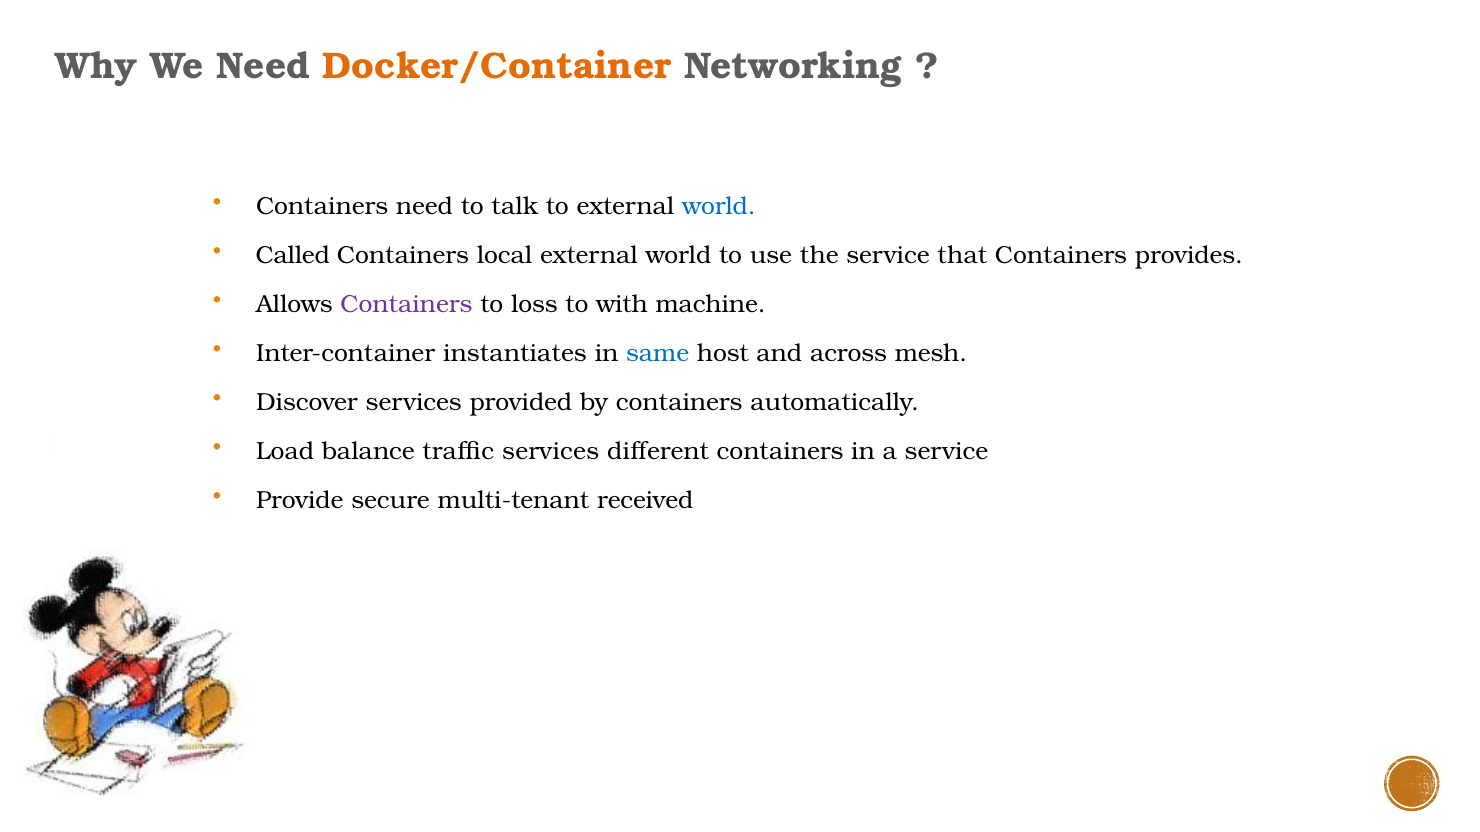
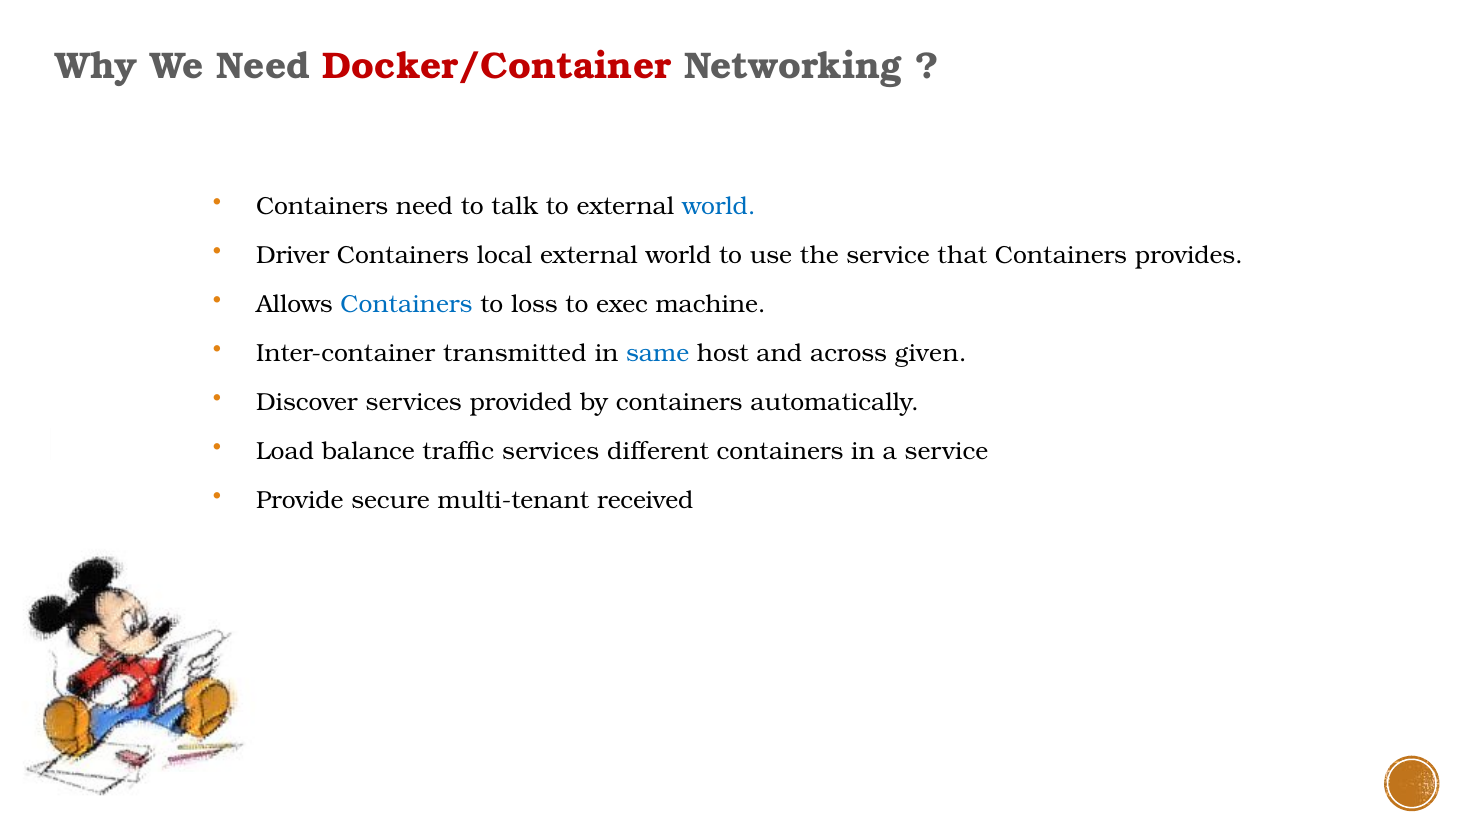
Docker/Container colour: orange -> red (497, 67)
Called: Called -> Driver (293, 256)
Containers colour: purple -> blue (406, 305)
with: with -> exec (622, 305)
instantiates: instantiates -> transmitted (515, 354)
mesh: mesh -> given (931, 354)
